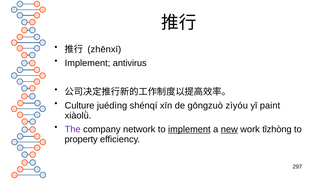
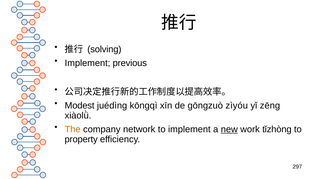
zhēnxī: zhēnxī -> solving (104, 49)
antivirus: antivirus -> previous (130, 63)
Culture: Culture -> Modest (80, 105)
shénqí: shénqí -> kōngqì (144, 105)
paint: paint -> zēng (270, 105)
The colour: purple -> orange (73, 129)
implement underline: present -> none (189, 129)
